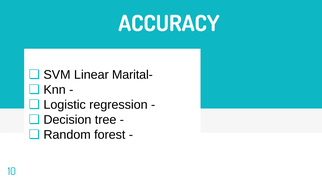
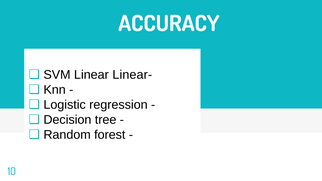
Marital-: Marital- -> Linear- (132, 75)
